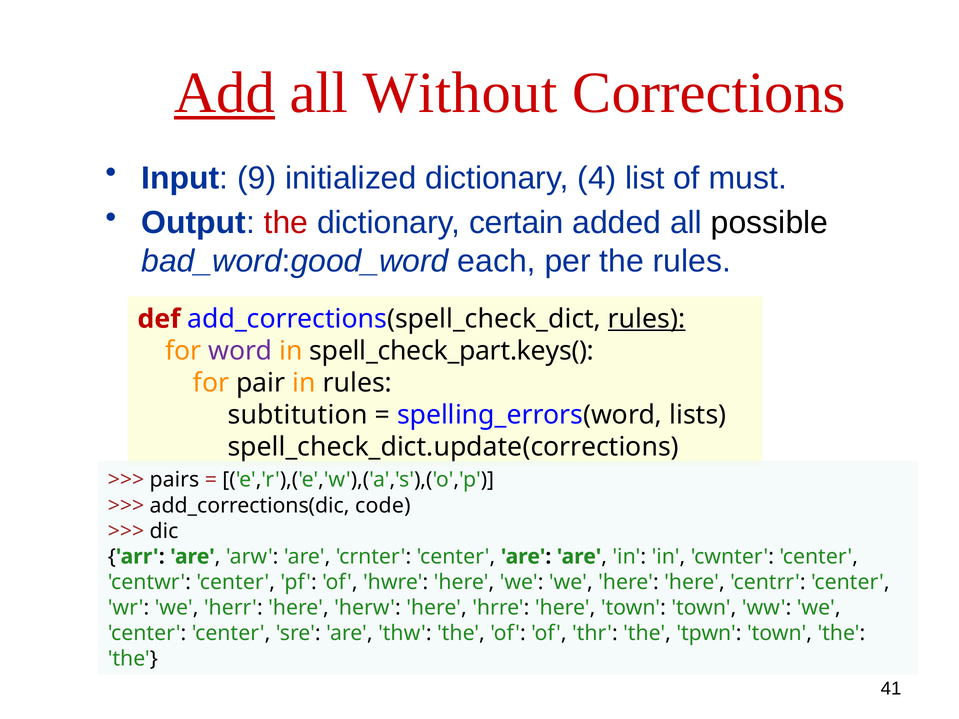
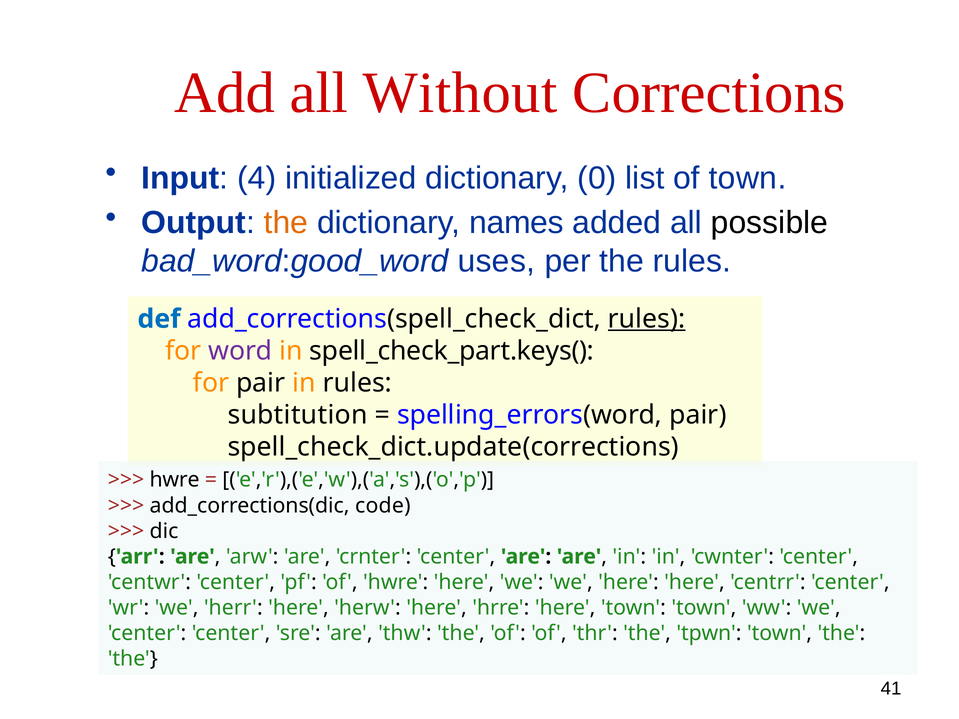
Add underline: present -> none (225, 93)
9: 9 -> 4 (257, 178)
4: 4 -> 0 (597, 178)
of must: must -> town (748, 178)
the colour: red -> orange (286, 223)
certain: certain -> names (517, 223)
each: each -> uses (496, 261)
def colour: red -> blue (159, 319)
spelling_errors(word lists: lists -> pair (698, 415)
pairs: pairs -> hwre (175, 480)
